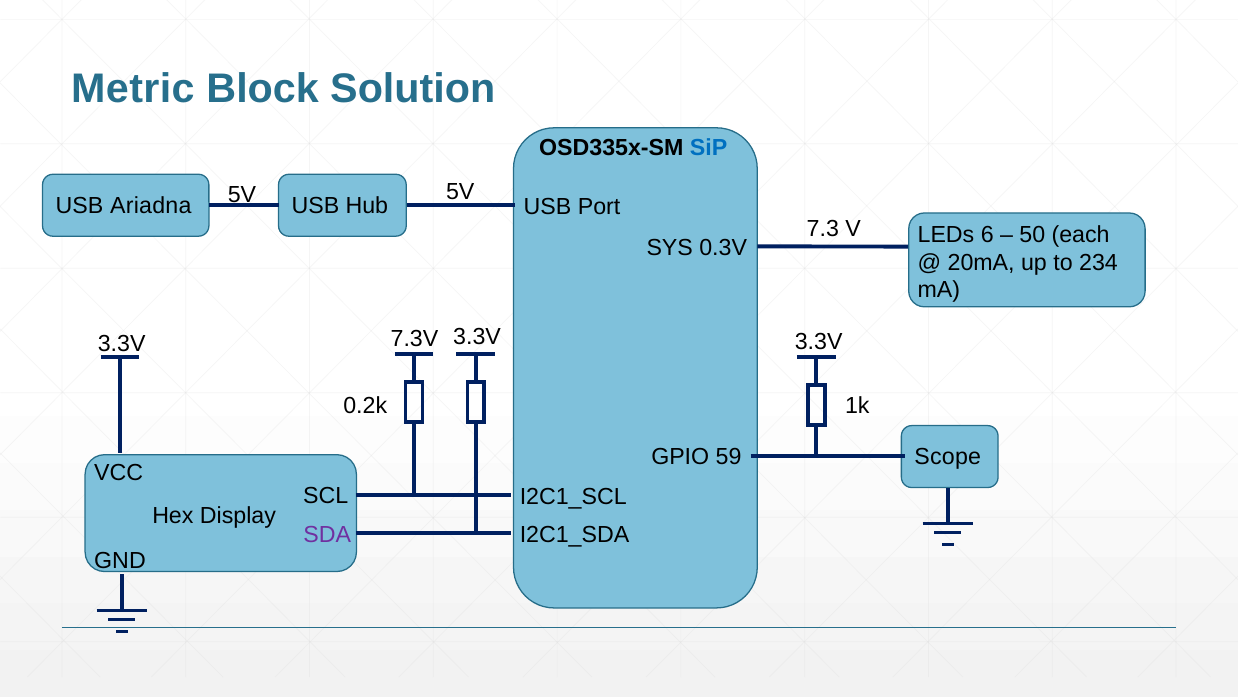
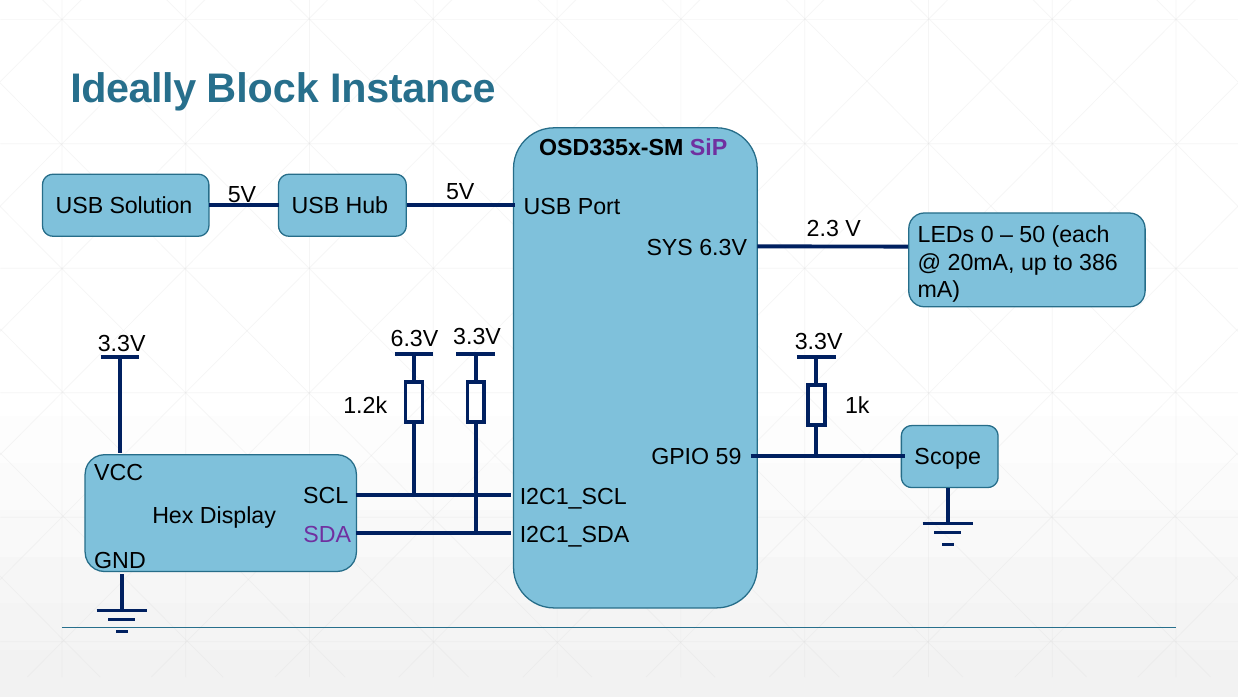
Metric: Metric -> Ideally (133, 89)
Solution: Solution -> Instance (413, 89)
SiP colour: blue -> purple (709, 148)
Ariadna: Ariadna -> Solution (151, 206)
7.3: 7.3 -> 2.3 (823, 229)
6: 6 -> 0 (987, 234)
SYS 0.3V: 0.3V -> 6.3V (723, 248)
234: 234 -> 386 (1098, 262)
7.3V: 7.3V -> 6.3V (414, 338)
0.2k: 0.2k -> 1.2k (365, 406)
